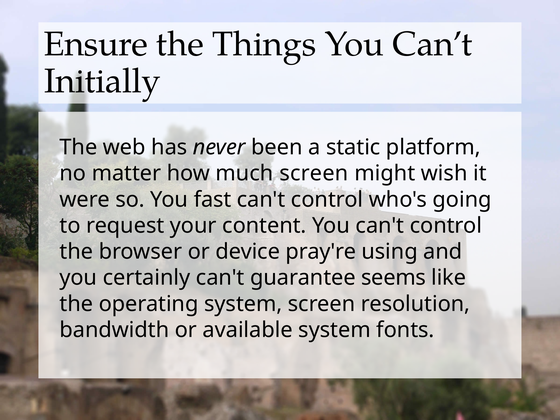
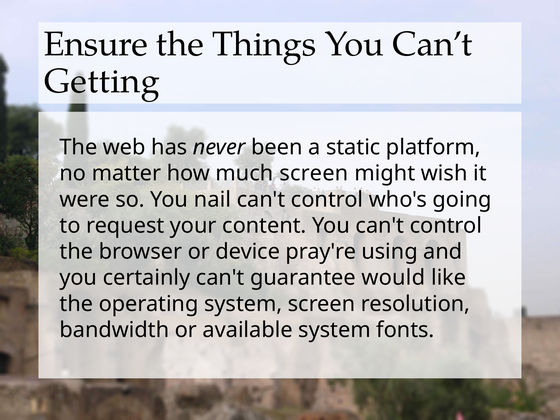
Initially: Initially -> Getting (102, 81)
fast: fast -> nail (212, 200)
seems: seems -> would (393, 278)
